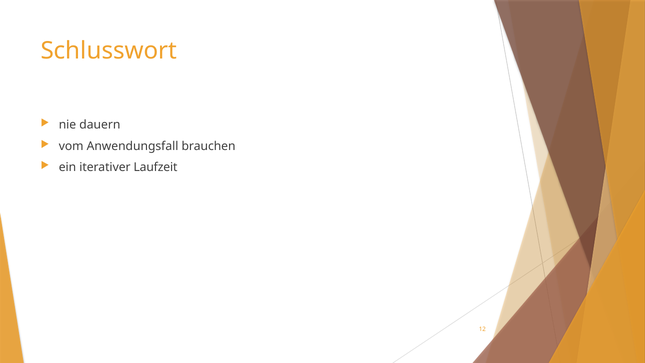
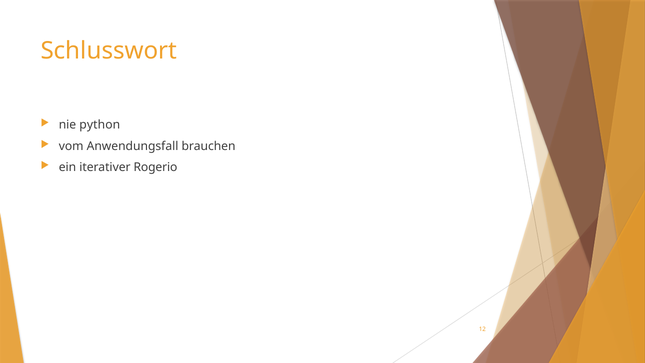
dauern: dauern -> python (100, 125)
Laufzeit: Laufzeit -> Rogerio (155, 167)
